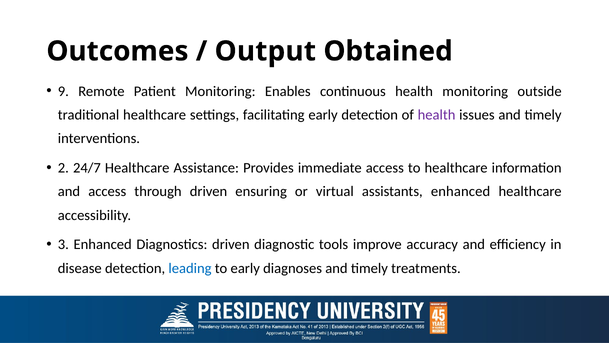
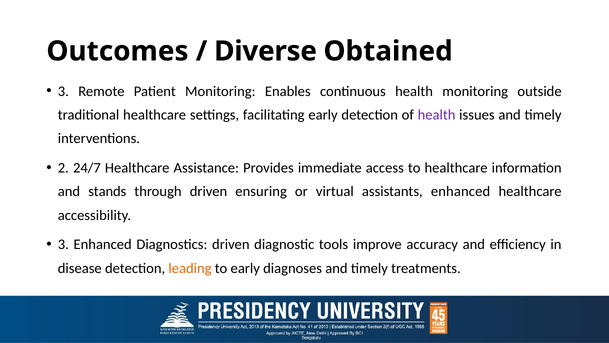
Output: Output -> Diverse (266, 51)
9: 9 -> 3 (63, 91)
and access: access -> stands (107, 191)
leading colour: blue -> orange (190, 268)
